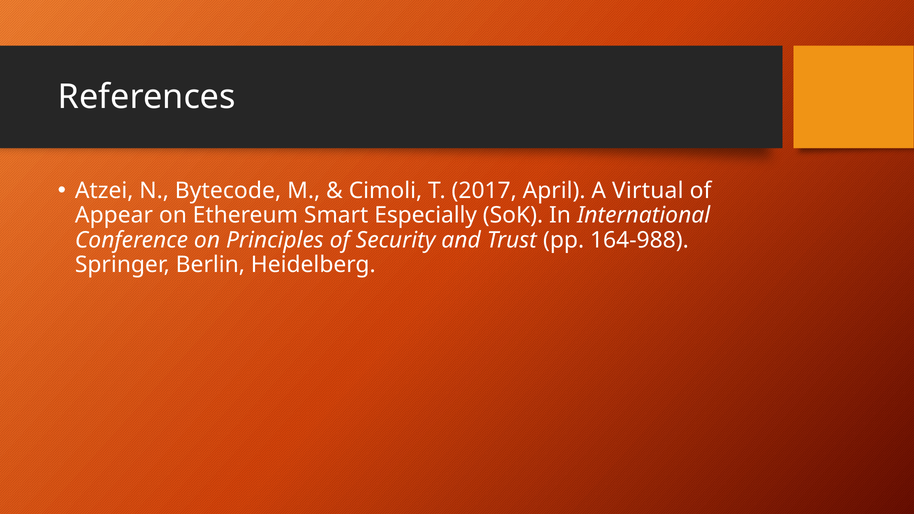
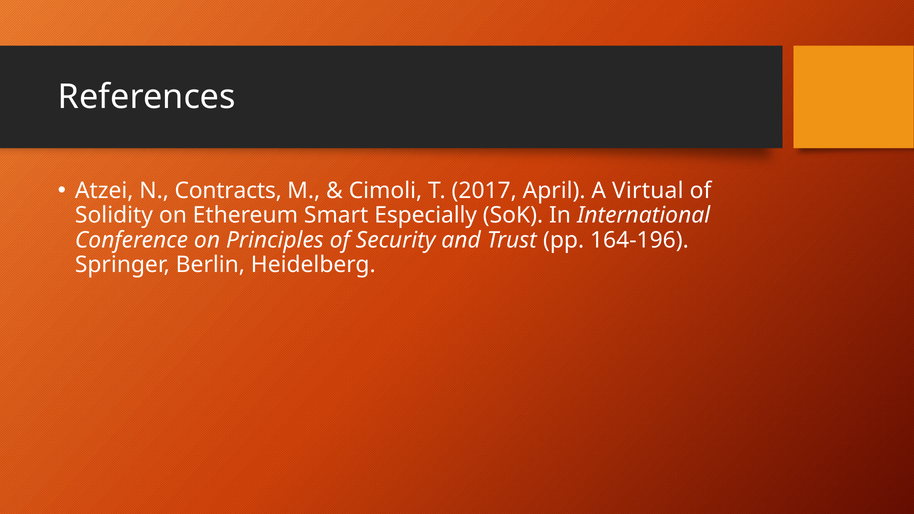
Bytecode: Bytecode -> Contracts (228, 191)
Appear: Appear -> Solidity (114, 215)
164-988: 164-988 -> 164-196 (639, 240)
